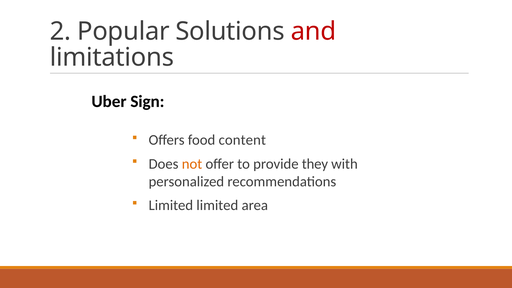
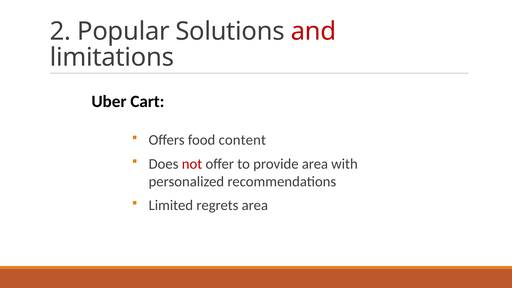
Sign: Sign -> Cart (147, 102)
not colour: orange -> red (192, 164)
provide they: they -> area (315, 164)
Limited limited: limited -> regrets (217, 205)
